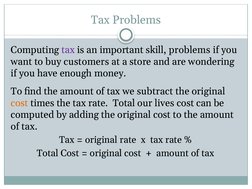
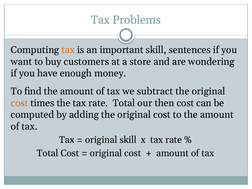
tax colour: purple -> orange (68, 50)
skill problems: problems -> sentences (190, 50)
lives: lives -> then (164, 103)
original rate: rate -> skill (128, 140)
